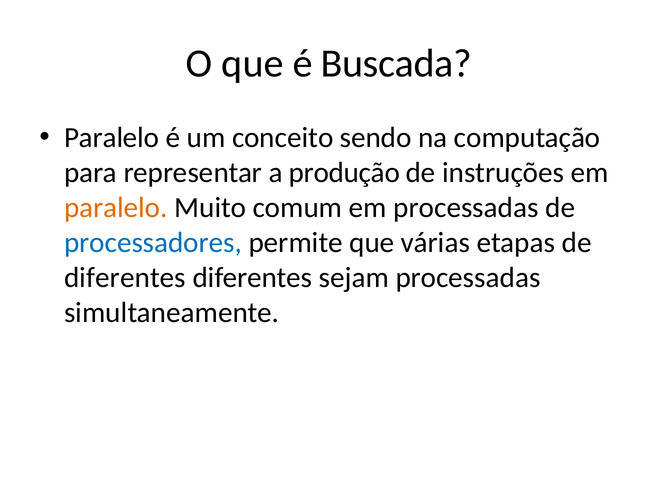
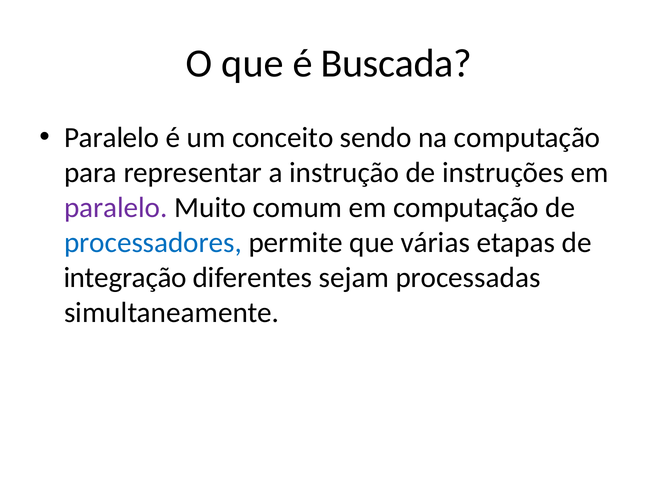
produção: produção -> instrução (344, 173)
paralelo colour: orange -> purple (116, 208)
em processadas: processadas -> computação (466, 208)
diferentes: diferentes -> integração (125, 278)
